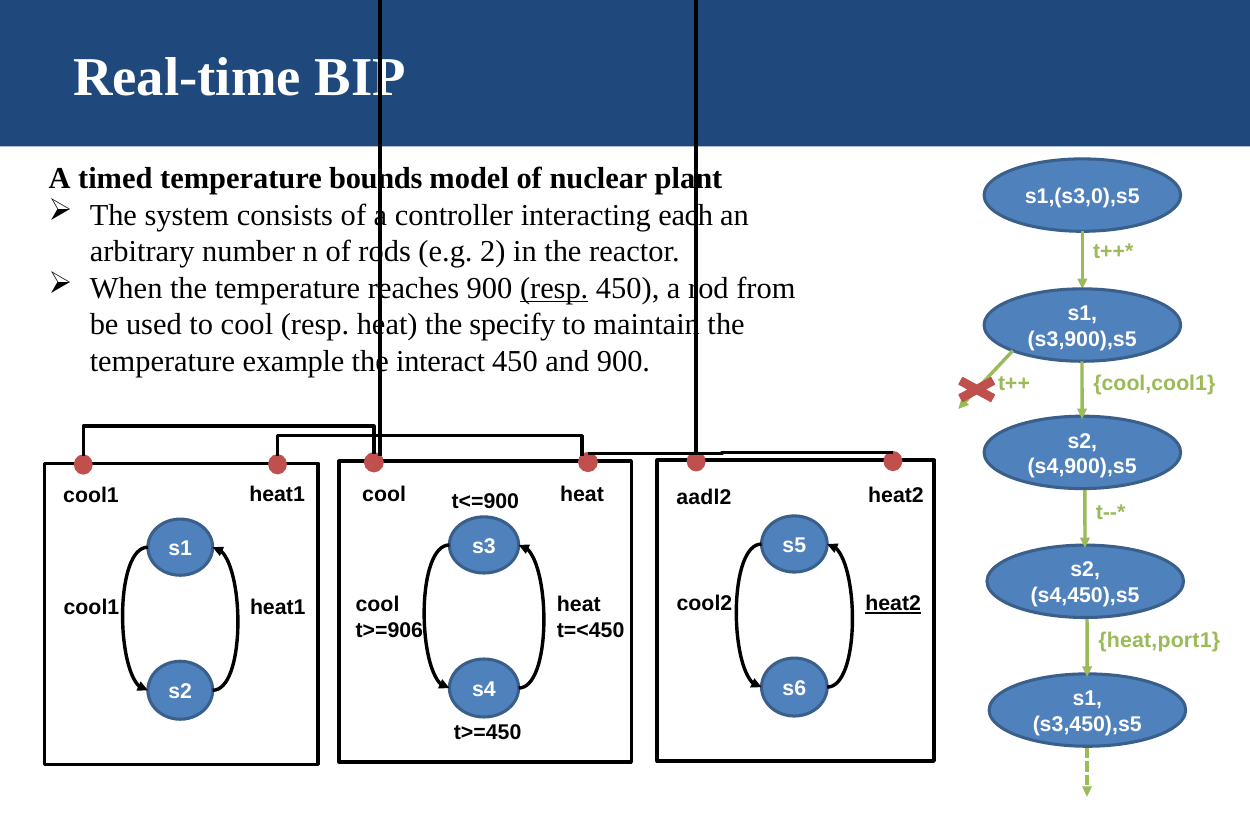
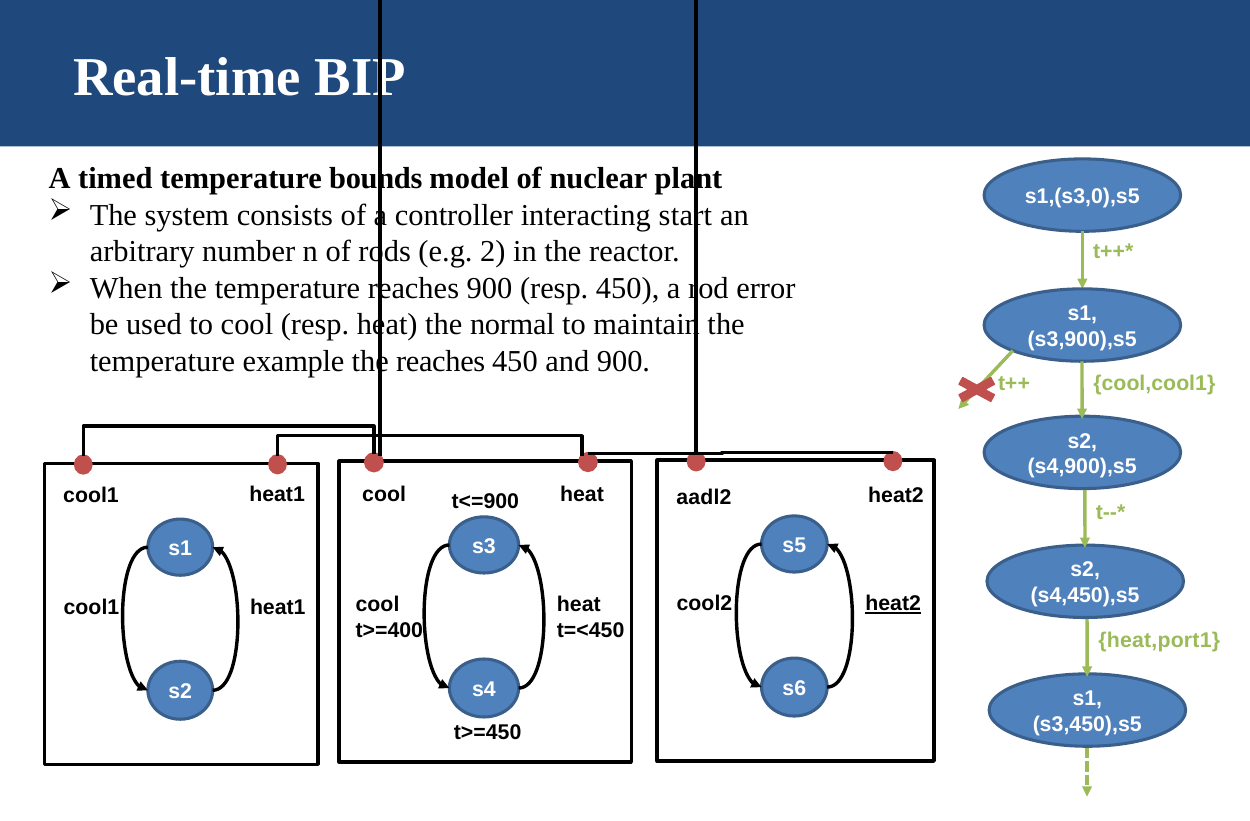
each: each -> start (685, 215)
resp underline: present -> none (554, 288)
from: from -> error (766, 288)
specify: specify -> normal (512, 325)
the interact: interact -> reaches (441, 361)
t>=906: t>=906 -> t>=400 (389, 630)
